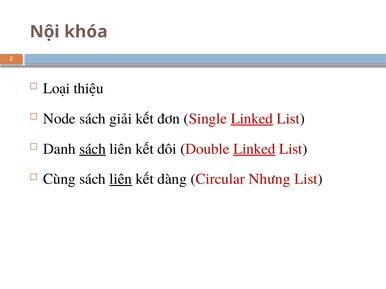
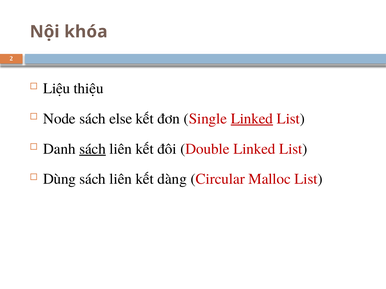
Loại: Loại -> Liệu (57, 89)
giải: giải -> else (121, 119)
Linked underline: present -> none (254, 149)
Cùng: Cùng -> Dùng (59, 179)
liên underline: present -> none (121, 179)
Nhưng: Nhưng -> Malloc (270, 179)
